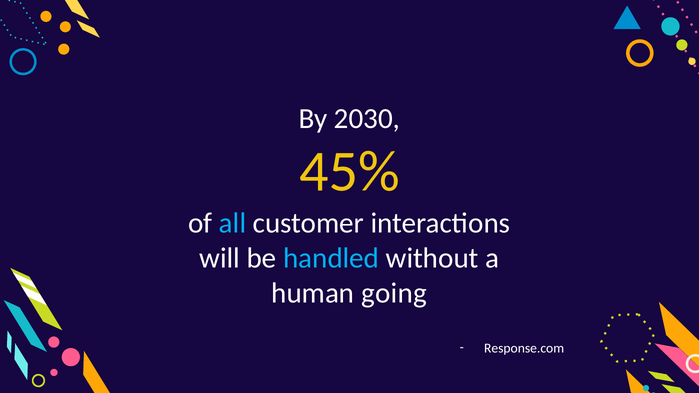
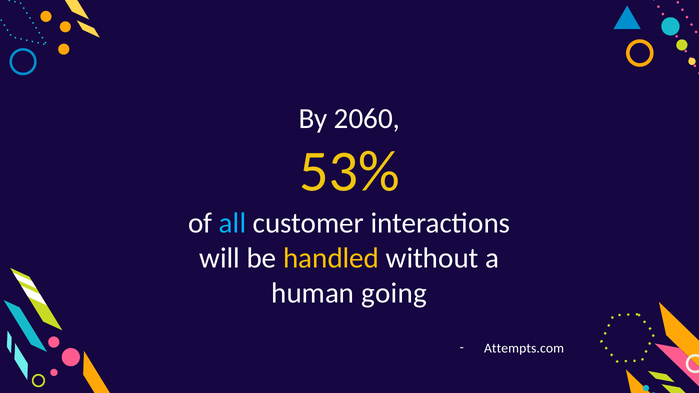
2030: 2030 -> 2060 (367, 119)
45%: 45% -> 53% (349, 171)
handled colour: light blue -> yellow (331, 258)
Response.com: Response.com -> Attempts.com (524, 348)
